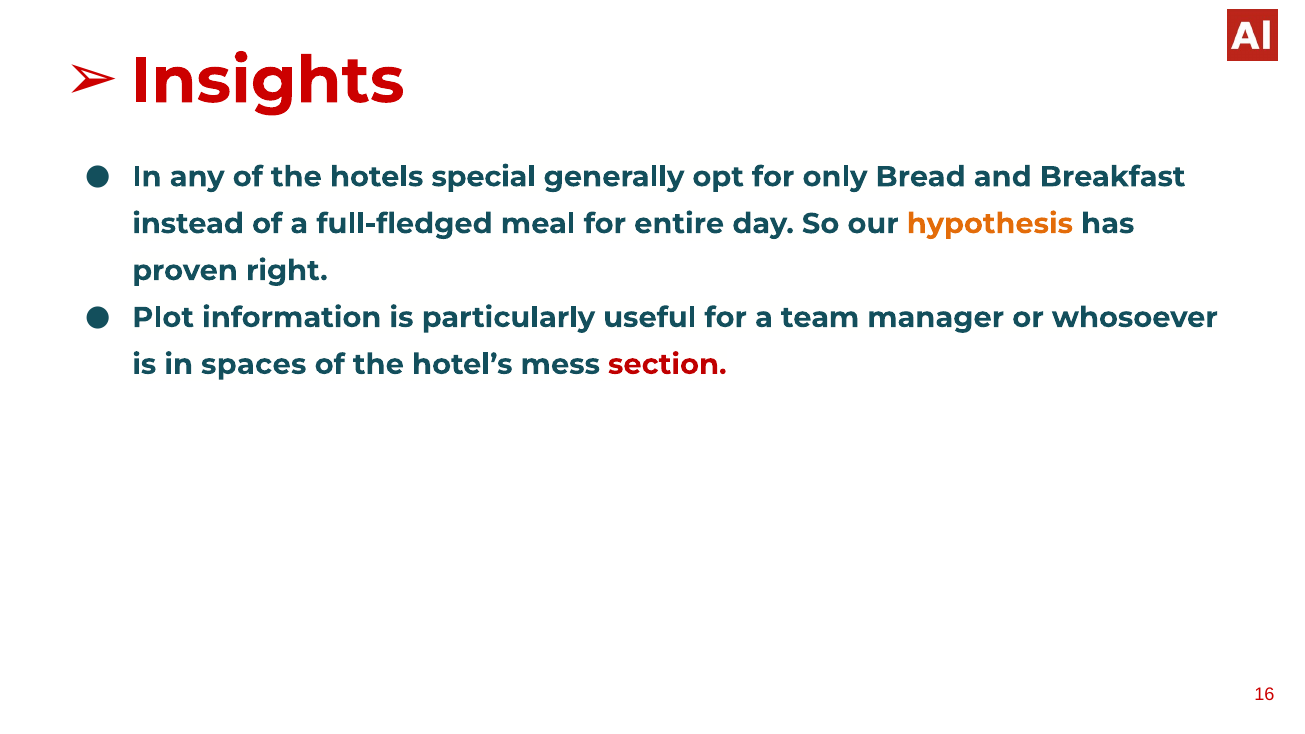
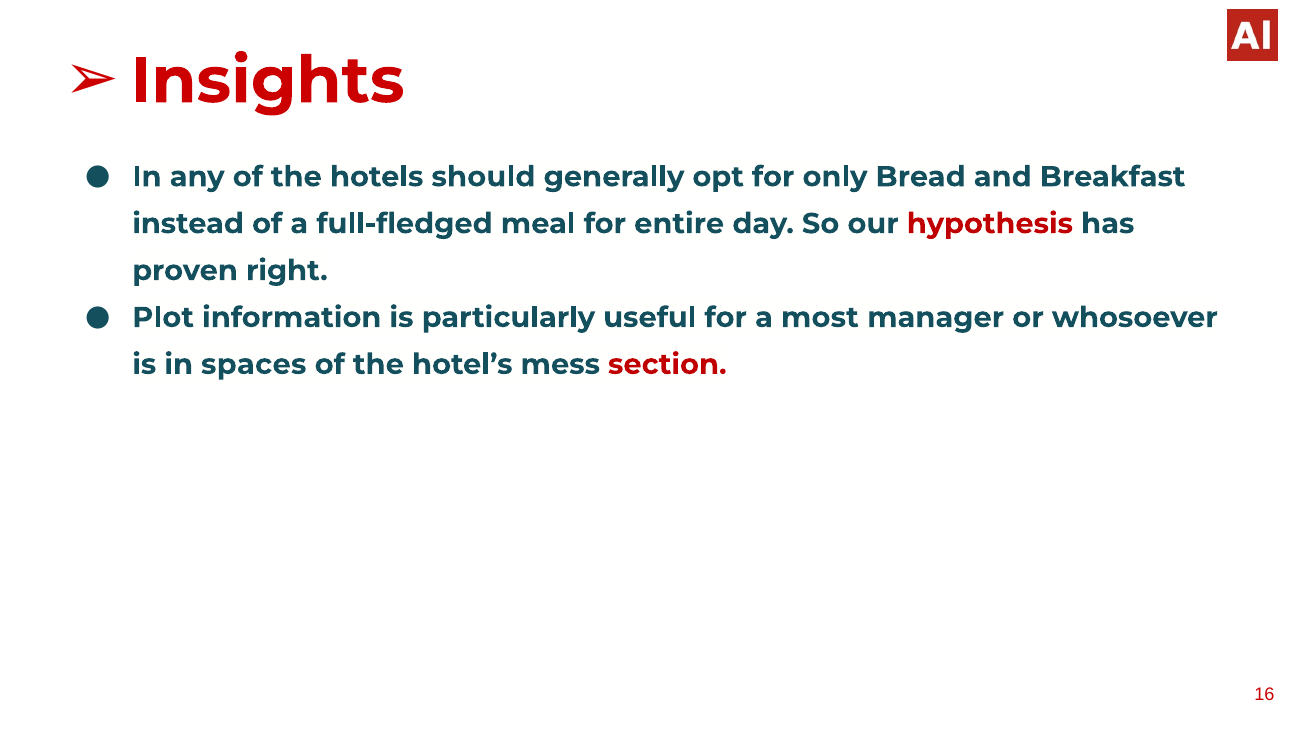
special: special -> should (483, 177)
hypothesis colour: orange -> red (990, 224)
team: team -> most (820, 318)
